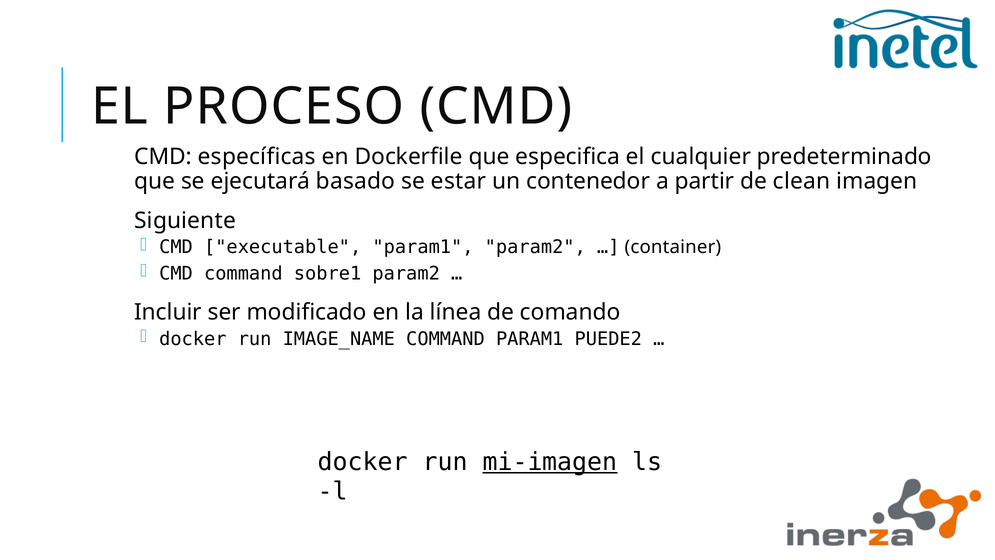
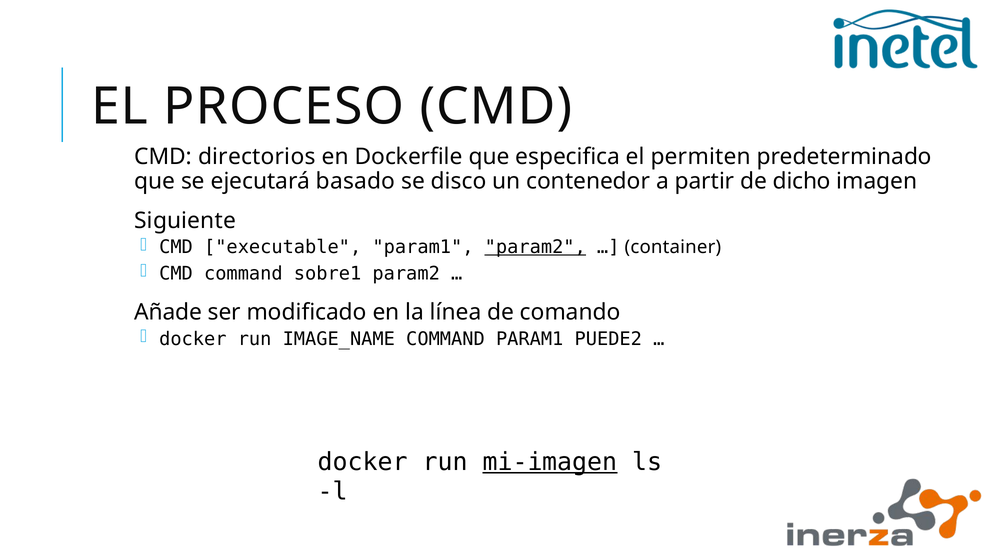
específicas: específicas -> directorios (257, 157)
cualquier: cualquier -> permiten (701, 157)
estar: estar -> disco (459, 181)
clean: clean -> dicho (802, 181)
param2 underline: none -> present (535, 247)
Incluir: Incluir -> Añade (168, 312)
